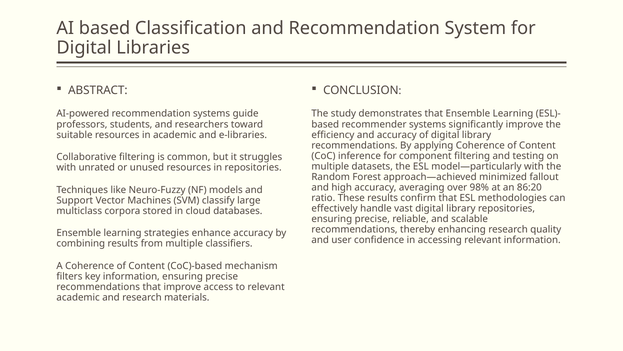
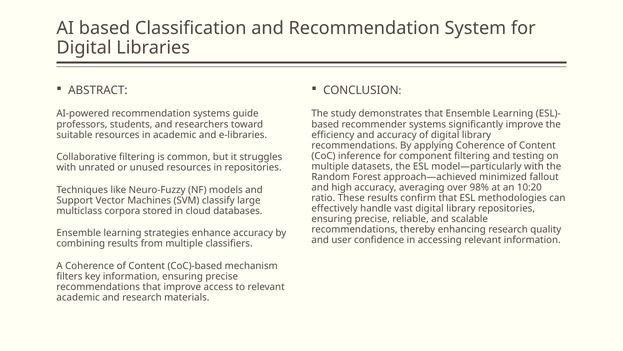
86:20: 86:20 -> 10:20 (529, 187)
